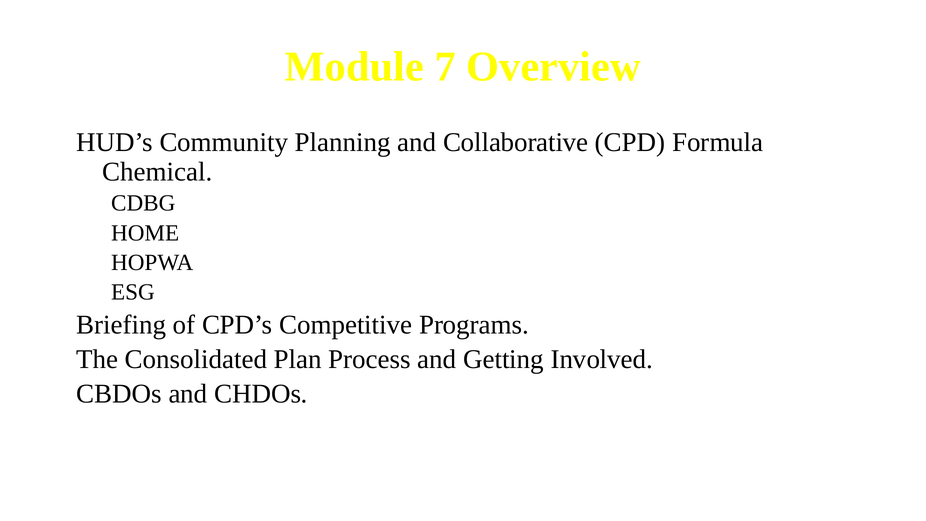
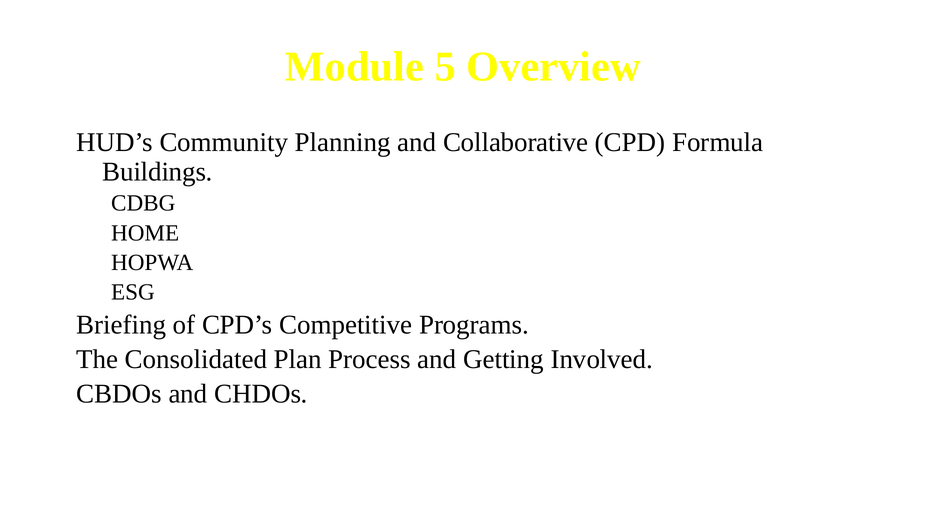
7: 7 -> 5 (445, 67)
Chemical: Chemical -> Buildings (158, 172)
